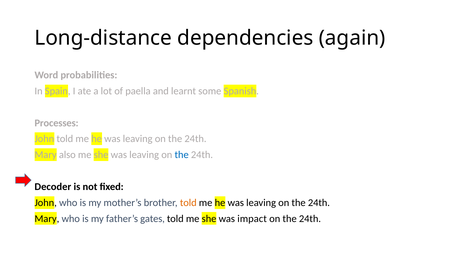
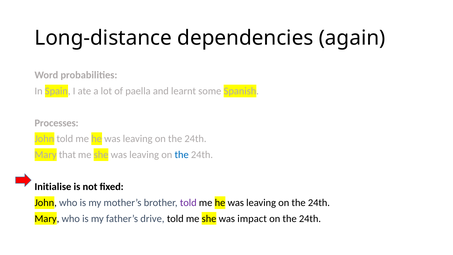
also: also -> that (67, 155)
Decoder: Decoder -> Initialise (53, 187)
told colour: orange -> purple (188, 202)
gates: gates -> drive (152, 218)
